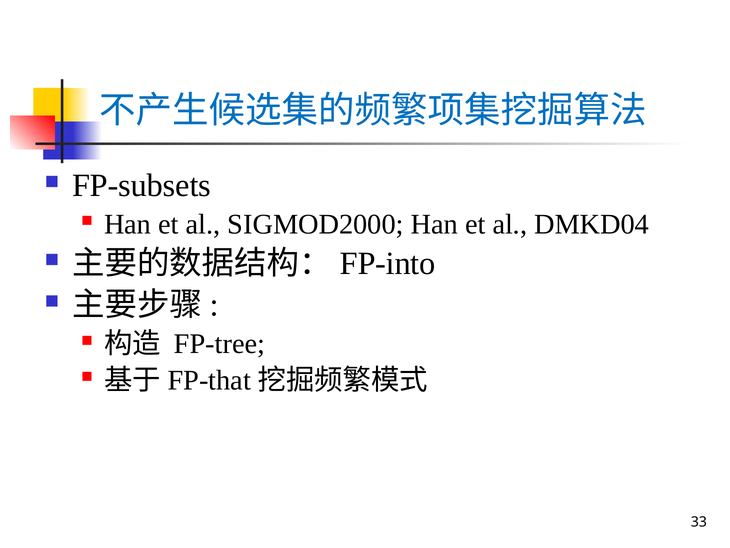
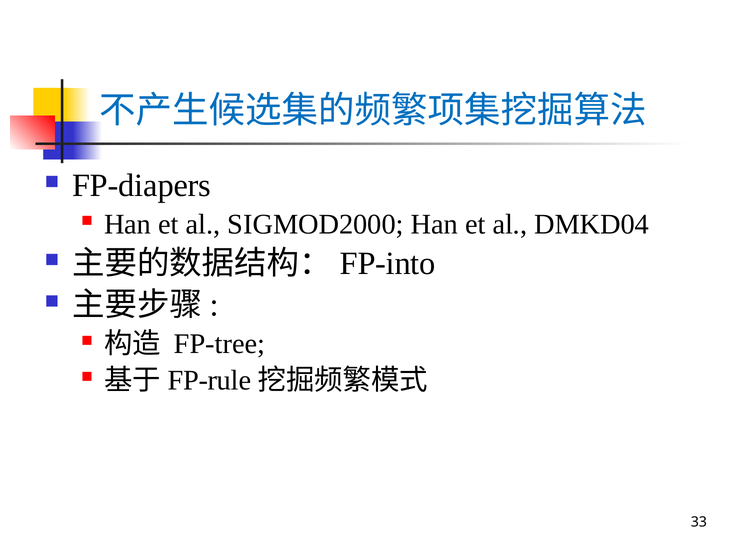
FP-subsets: FP-subsets -> FP-diapers (142, 186)
FP-that: FP-that -> FP-rule (209, 380)
